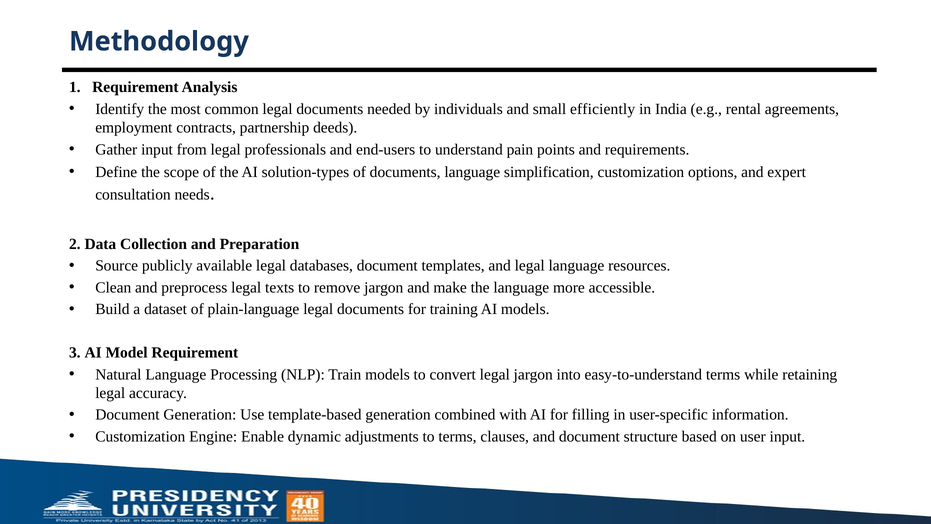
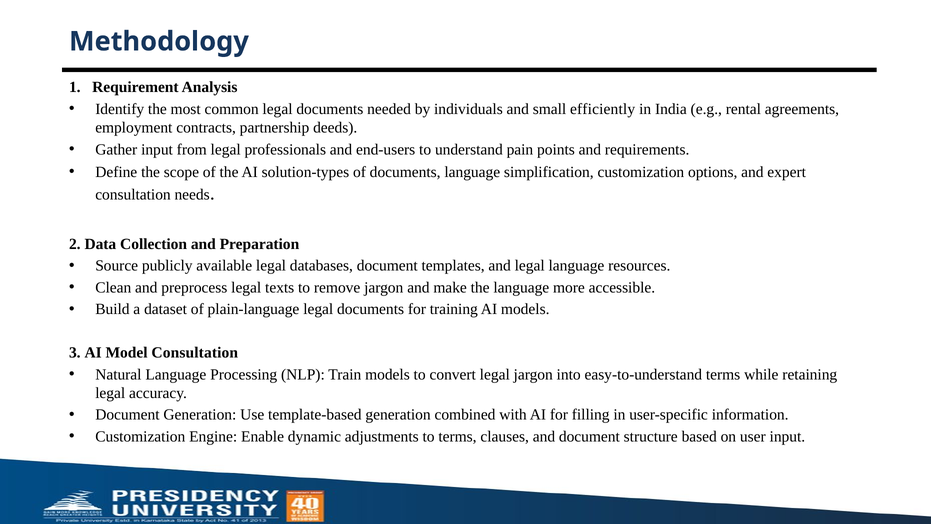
Model Requirement: Requirement -> Consultation (195, 353)
